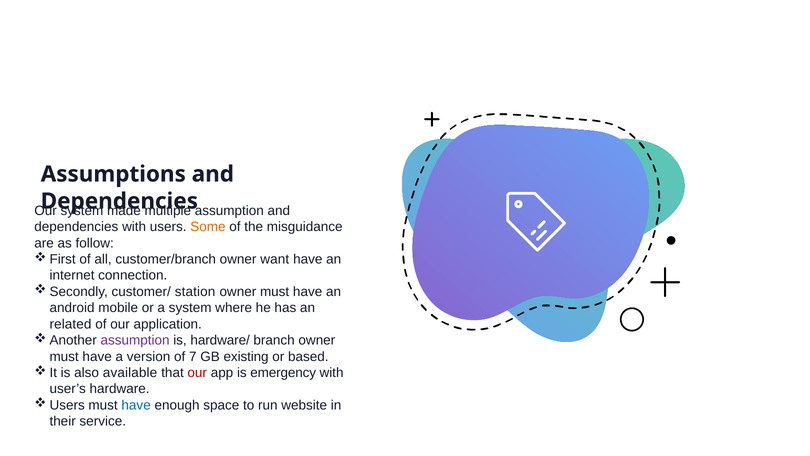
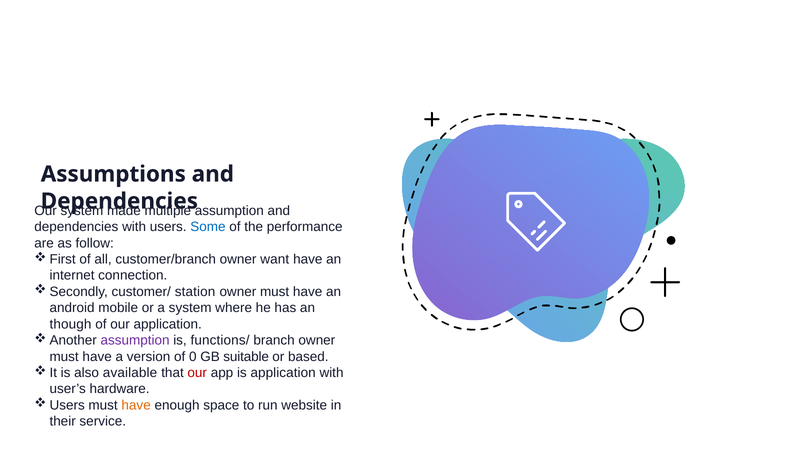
Some colour: orange -> blue (208, 227)
misguidance: misguidance -> performance (305, 227)
related: related -> though (70, 324)
hardware/: hardware/ -> functions/ (220, 340)
7: 7 -> 0 (193, 356)
existing: existing -> suitable (246, 356)
is emergency: emergency -> application (283, 372)
have colour: blue -> orange (136, 405)
